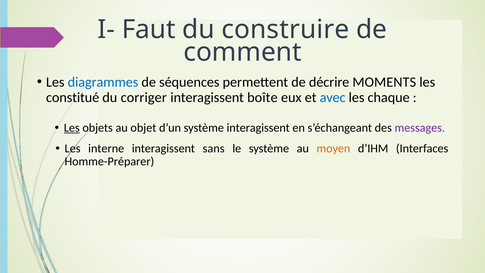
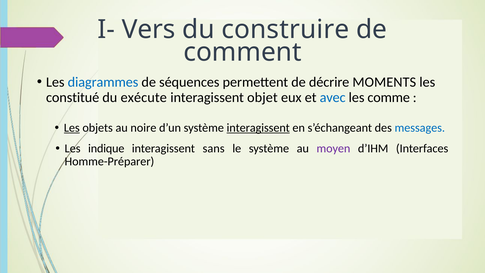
Faut: Faut -> Vers (149, 30)
corriger: corriger -> exécute (144, 97)
boîte: boîte -> objet (262, 97)
chaque: chaque -> comme (389, 97)
objet: objet -> noire (143, 128)
interagissent underline: none -> present (258, 128)
messages colour: purple -> blue (420, 128)
interne: interne -> indique (106, 148)
moyen colour: orange -> purple (333, 148)
